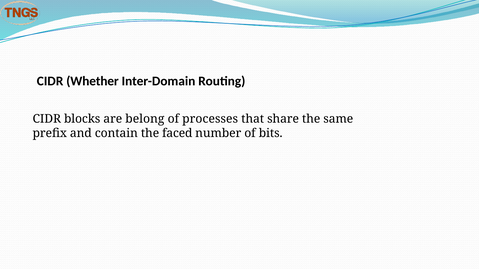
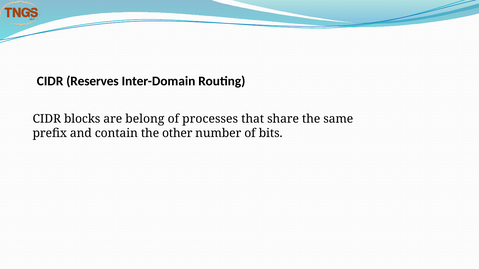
Whether: Whether -> Reserves (93, 81)
faced: faced -> other (177, 133)
